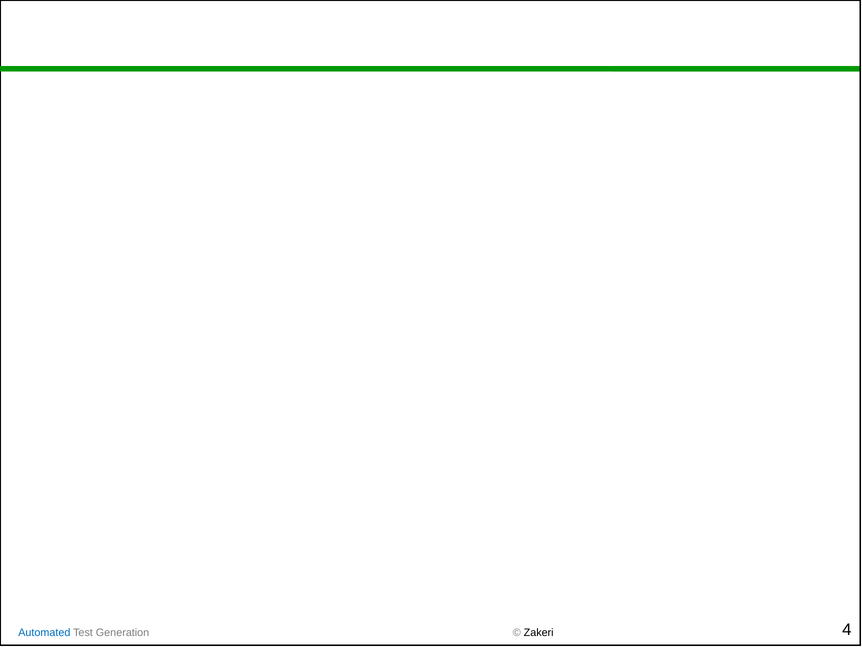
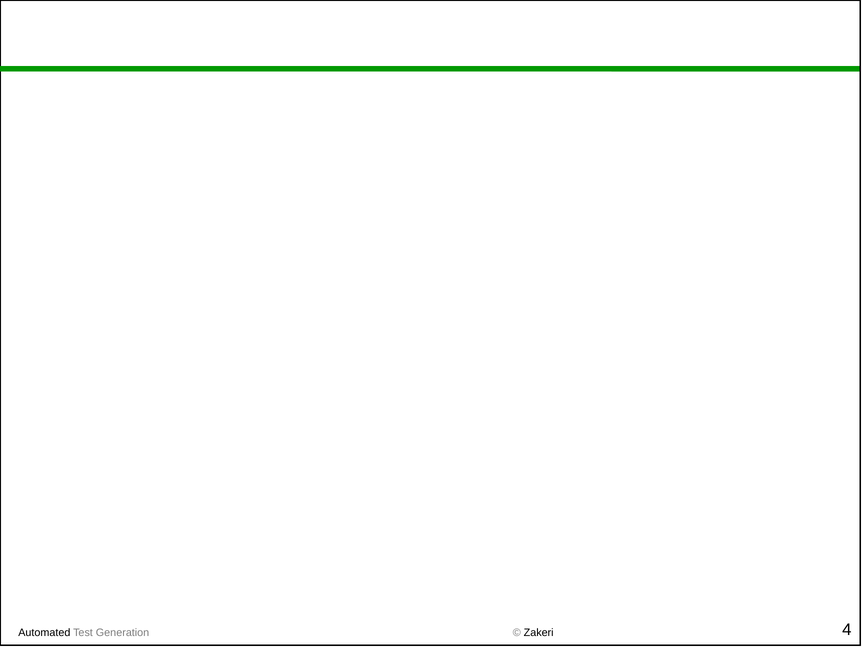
Automated colour: blue -> black (44, 632)
